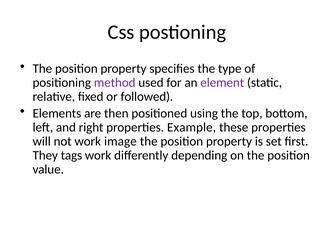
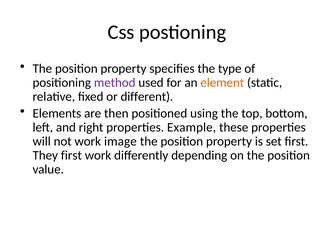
element colour: purple -> orange (222, 83)
followed: followed -> different (147, 97)
They tags: tags -> first (71, 156)
